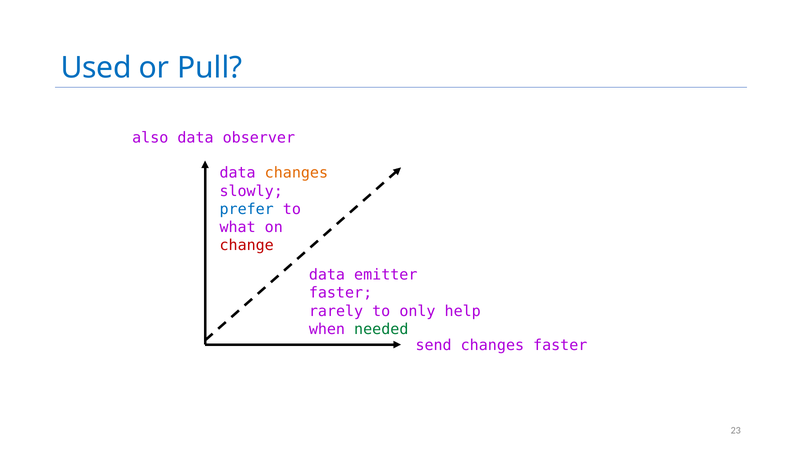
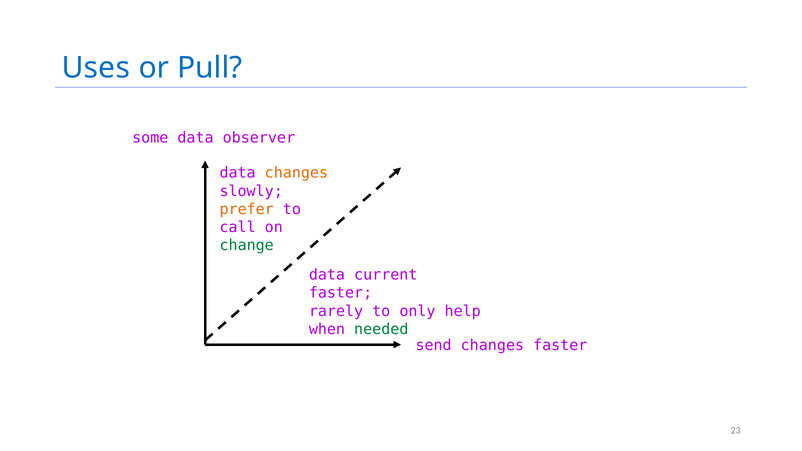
Used: Used -> Uses (96, 68)
also: also -> some (150, 138)
prefer colour: blue -> orange (247, 209)
what: what -> call (238, 227)
change colour: red -> green (247, 245)
emitter: emitter -> current (386, 275)
